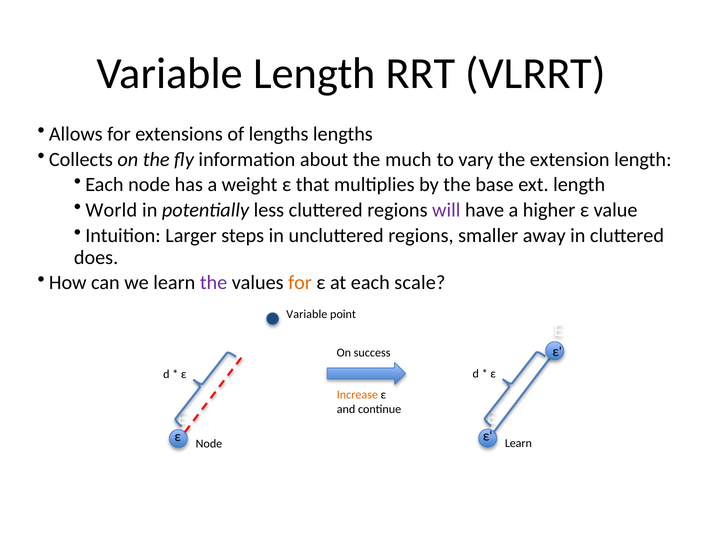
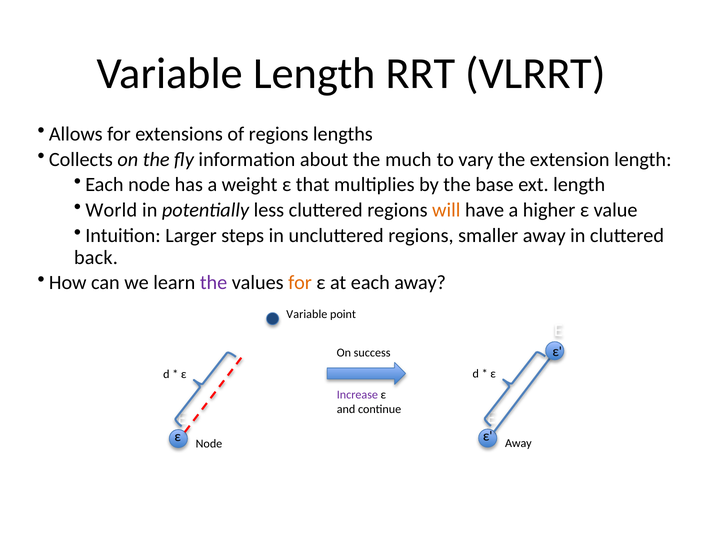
of lengths: lengths -> regions (279, 134)
will colour: purple -> orange (446, 210)
does: does -> back (96, 258)
each scale: scale -> away (420, 283)
Increase colour: orange -> purple (357, 395)
Learn: Learn -> Away (518, 444)
